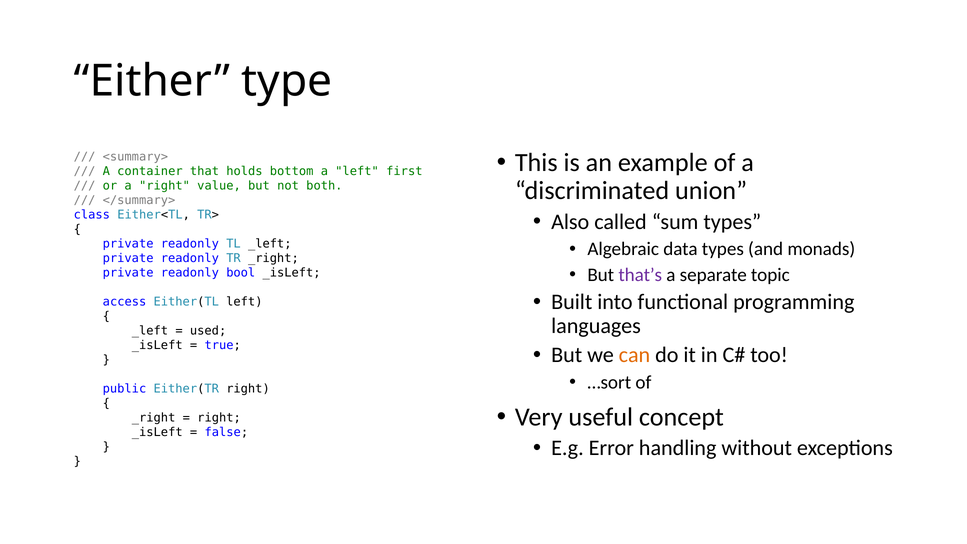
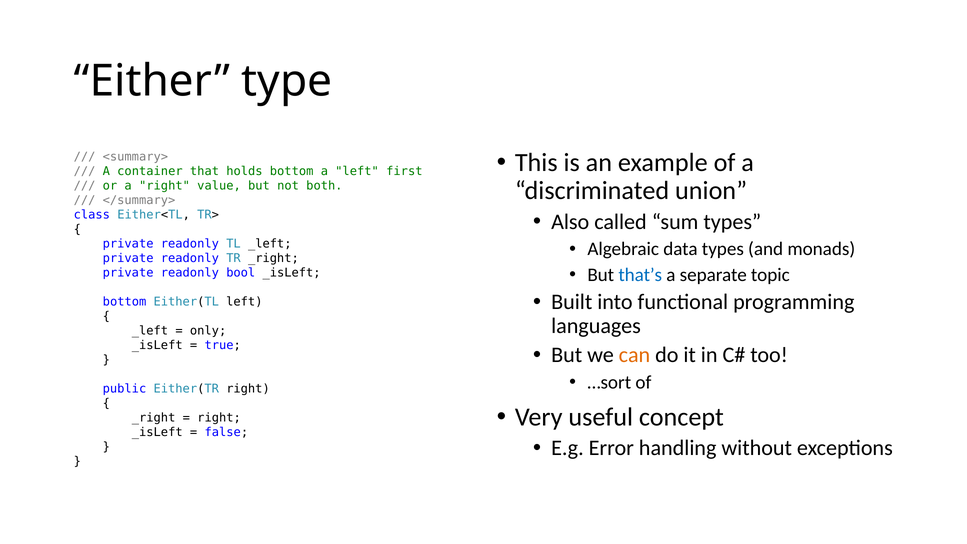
that’s colour: purple -> blue (640, 275)
access: access -> bottom (125, 302)
used: used -> only (208, 331)
